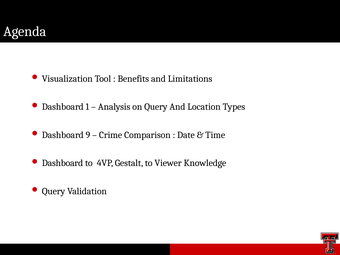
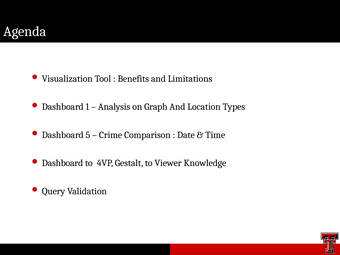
on Query: Query -> Graph (156, 107)
9: 9 -> 5 (88, 135)
